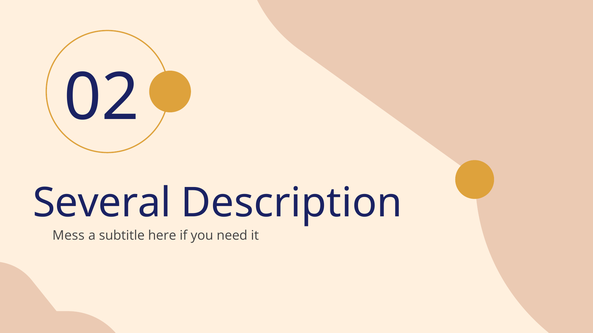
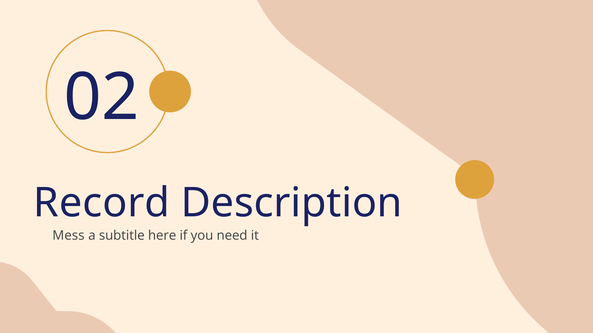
Several: Several -> Record (102, 203)
